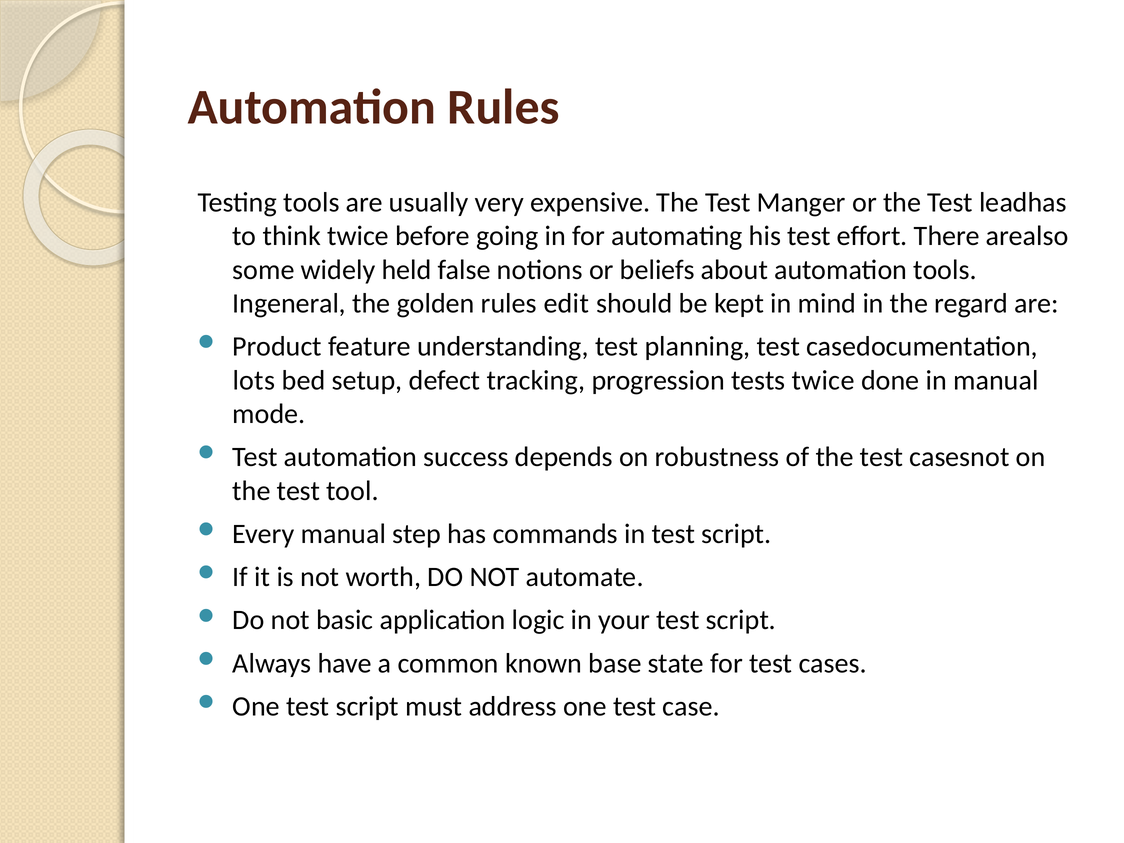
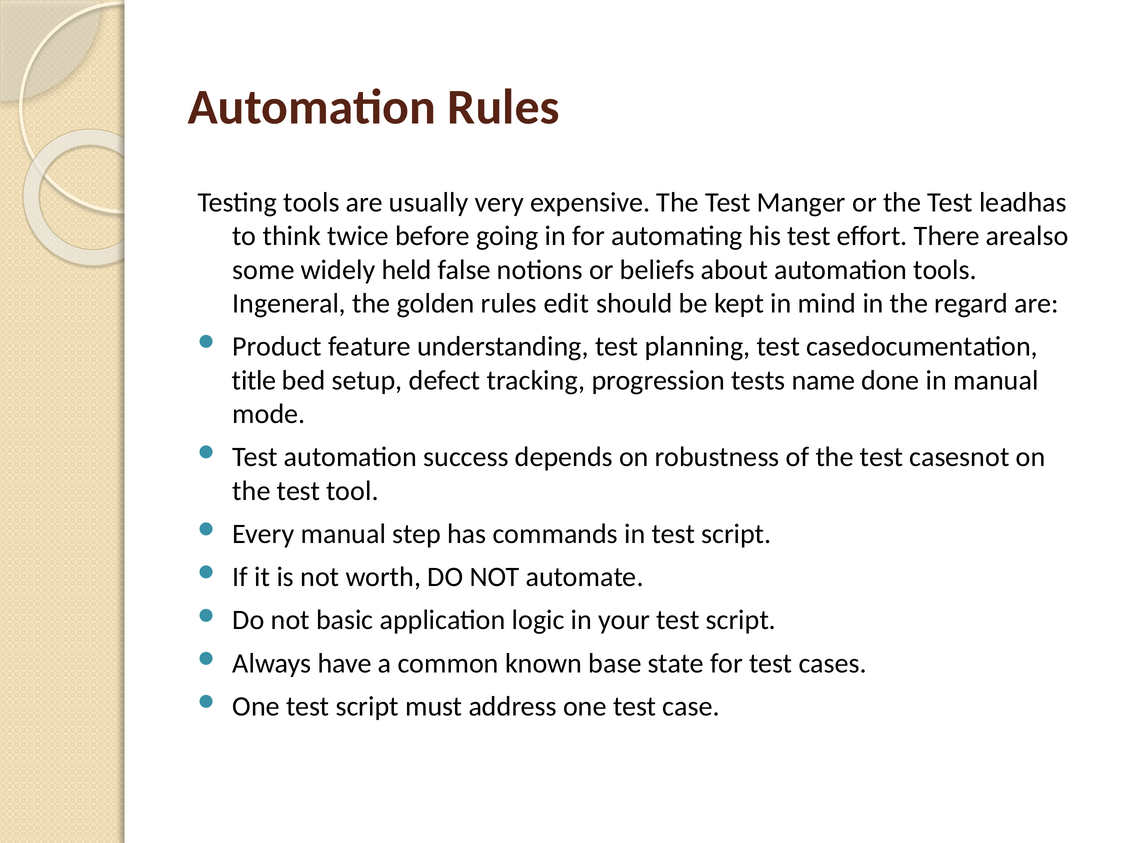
lots: lots -> title (254, 380)
tests twice: twice -> name (823, 380)
